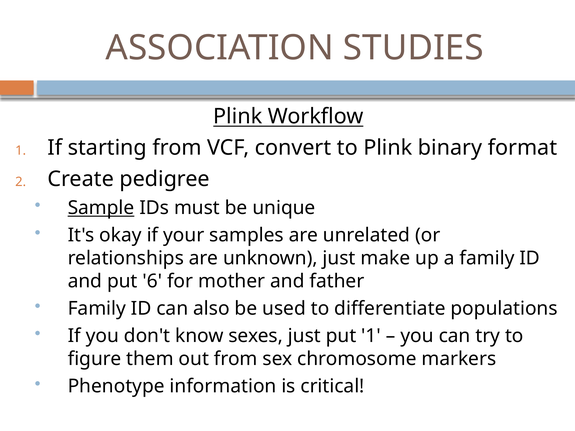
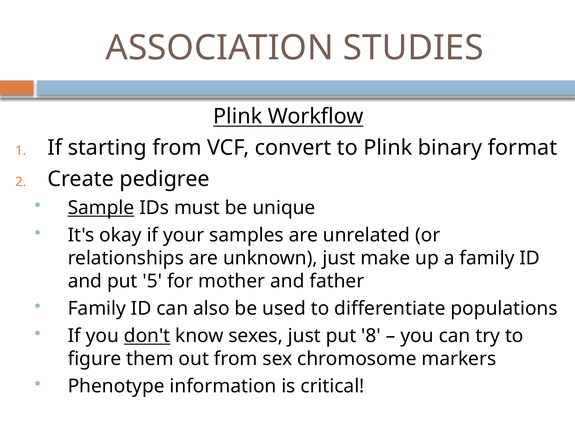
6: 6 -> 5 (152, 281)
don't underline: none -> present (147, 336)
put 1: 1 -> 8 (371, 336)
